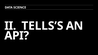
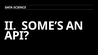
TELLS’S: TELLS’S -> SOME’S (42, 26)
